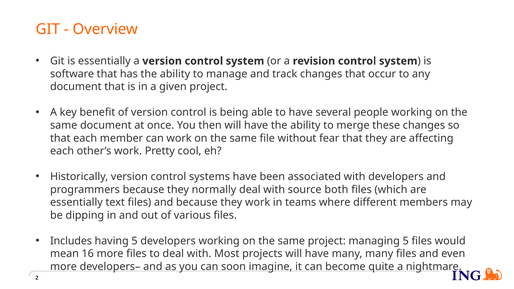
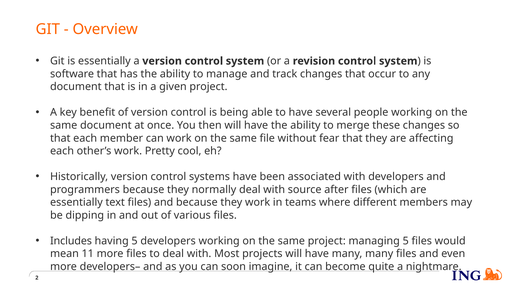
both: both -> after (336, 190)
16: 16 -> 11 (88, 254)
